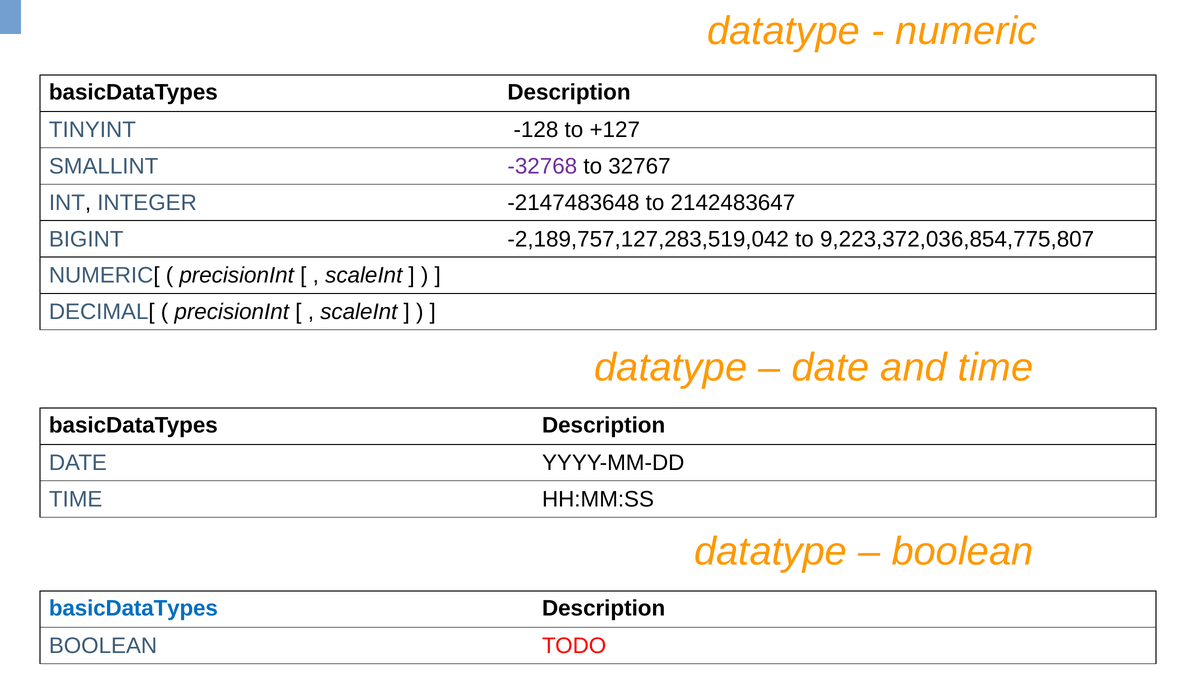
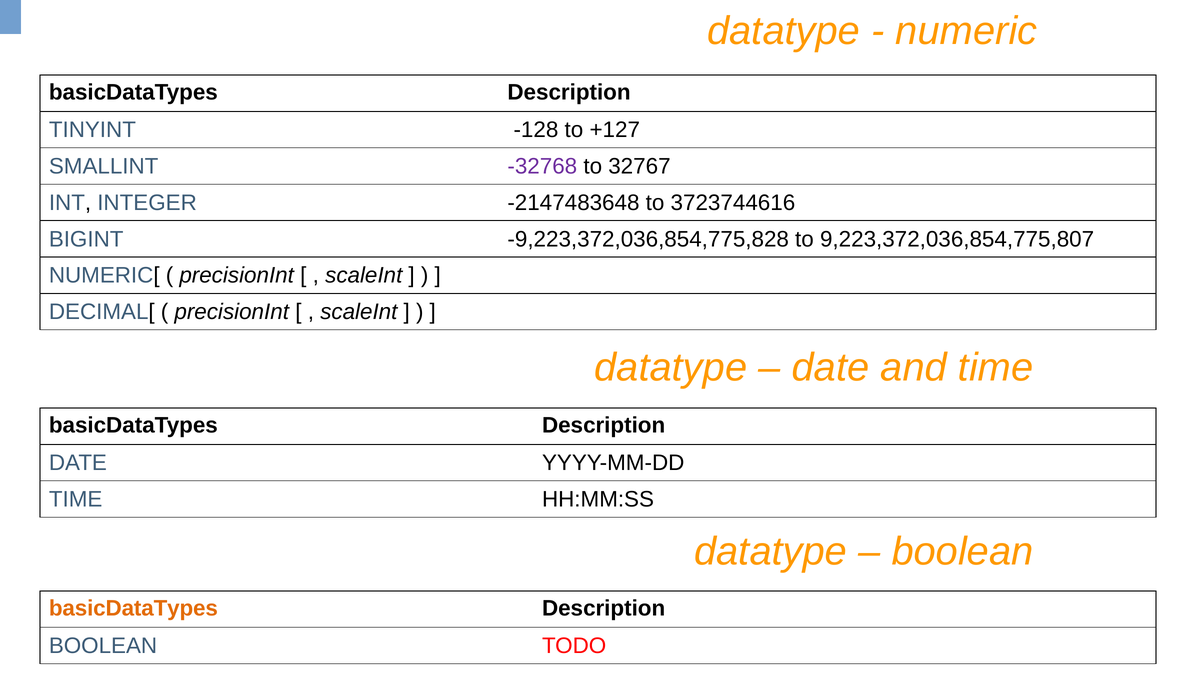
2142483647: 2142483647 -> 3723744616 (733, 203)
-2,189,757,127,283,519,042: -2,189,757,127,283,519,042 -> -9,223,372,036,854,775,828 (648, 239)
basicDataTypes colour: blue -> orange (133, 608)
